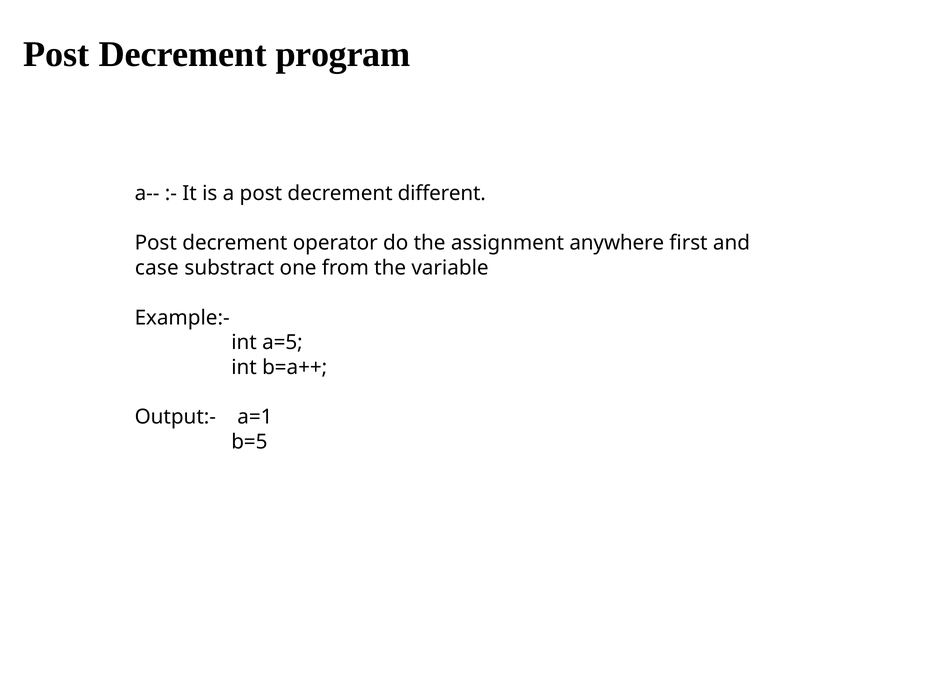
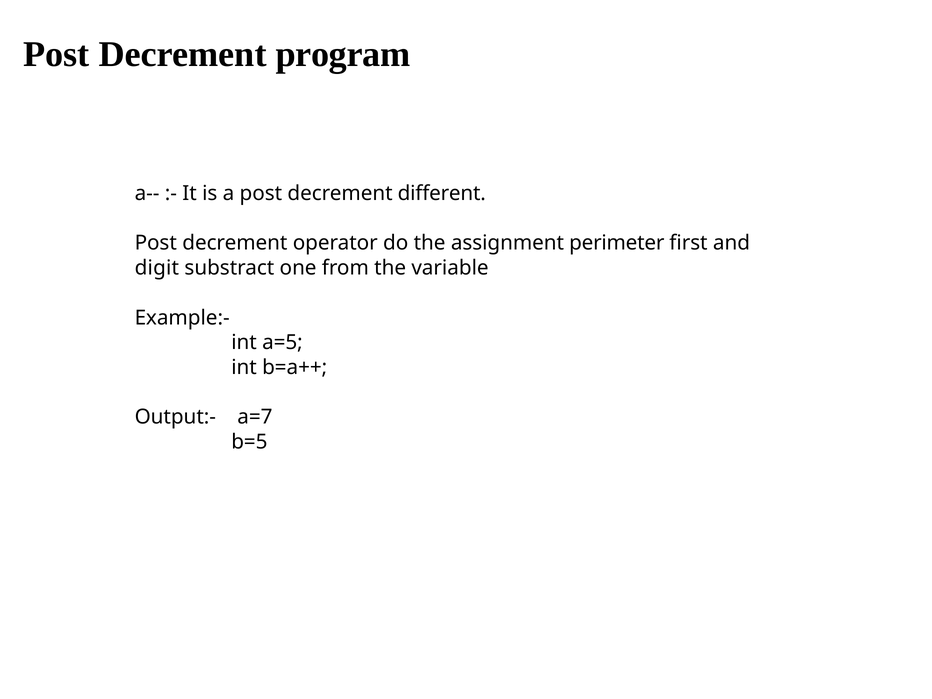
anywhere: anywhere -> perimeter (617, 243)
case: case -> digit (157, 268)
a=1: a=1 -> a=7 (255, 417)
